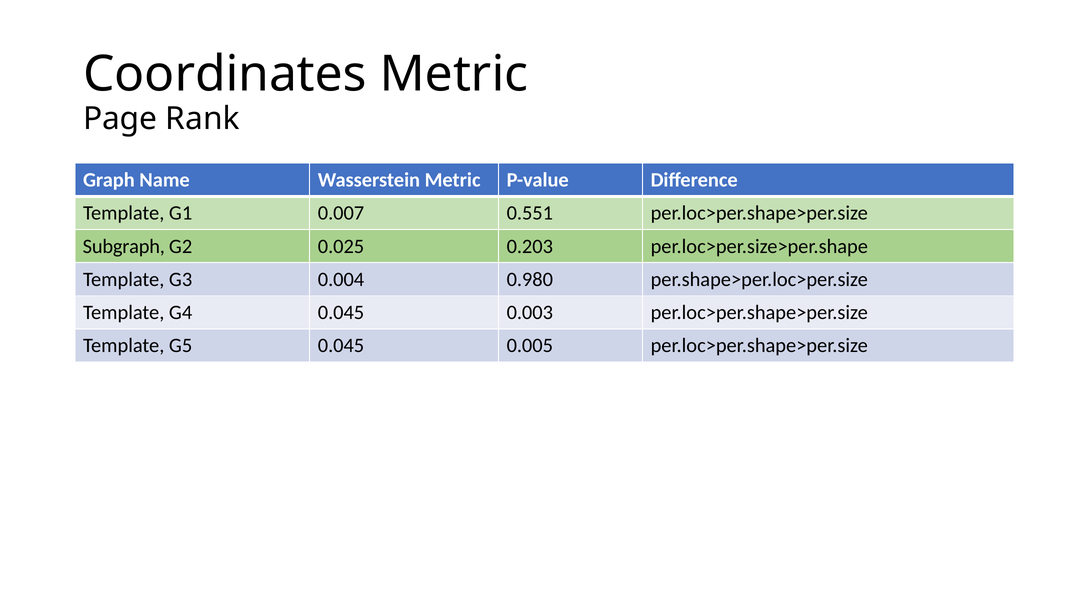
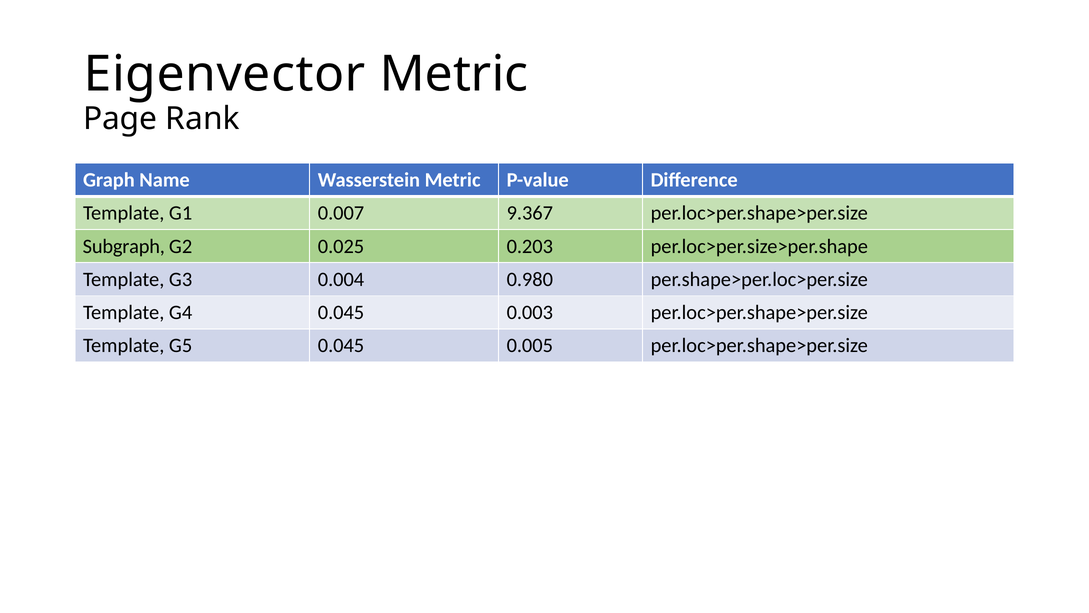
Coordinates: Coordinates -> Eigenvector (225, 74)
0.551: 0.551 -> 9.367 (530, 213)
